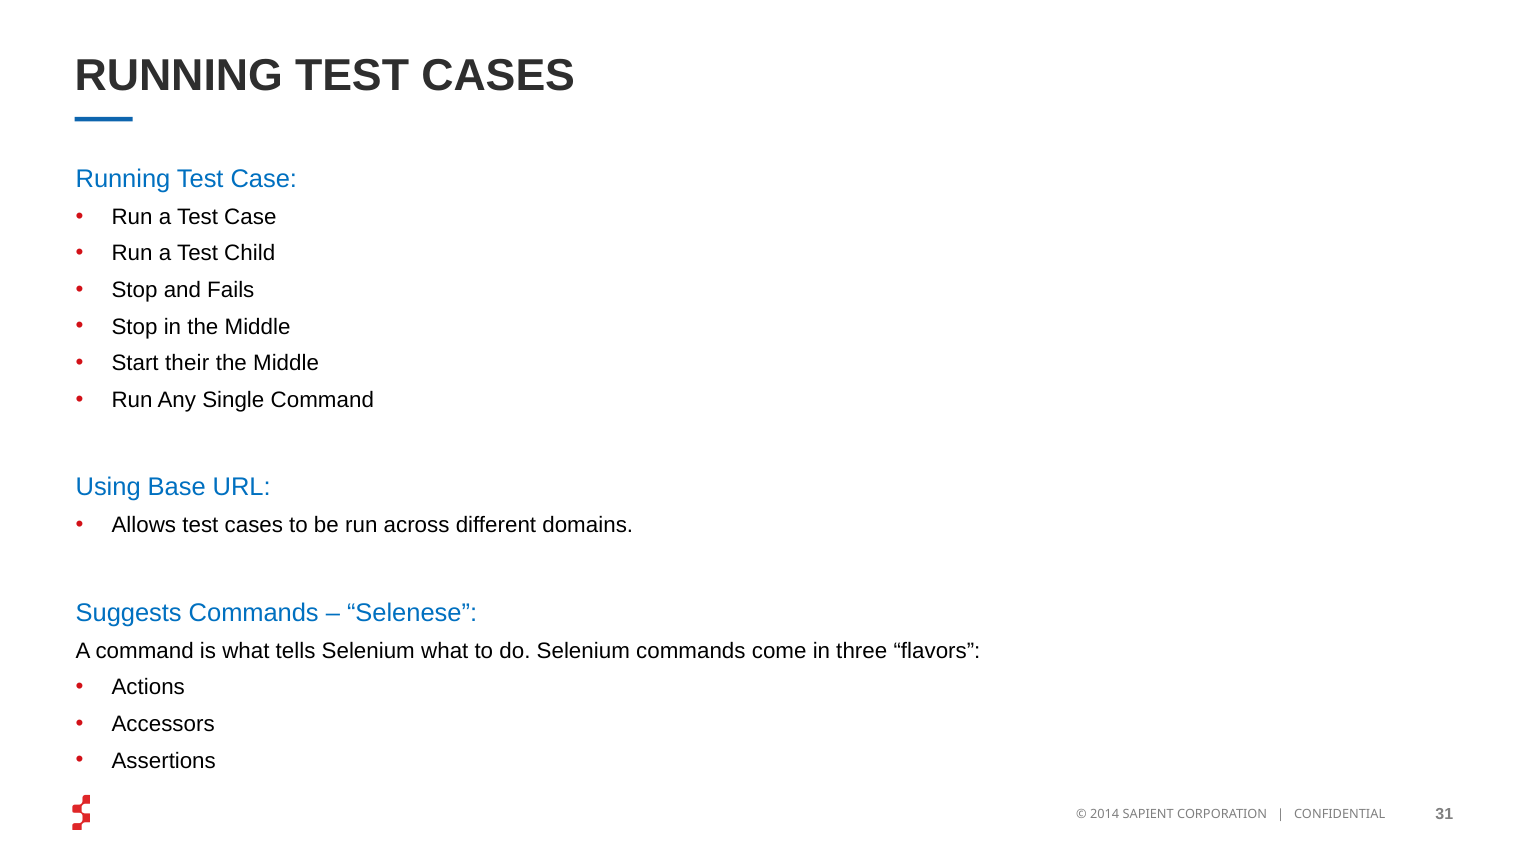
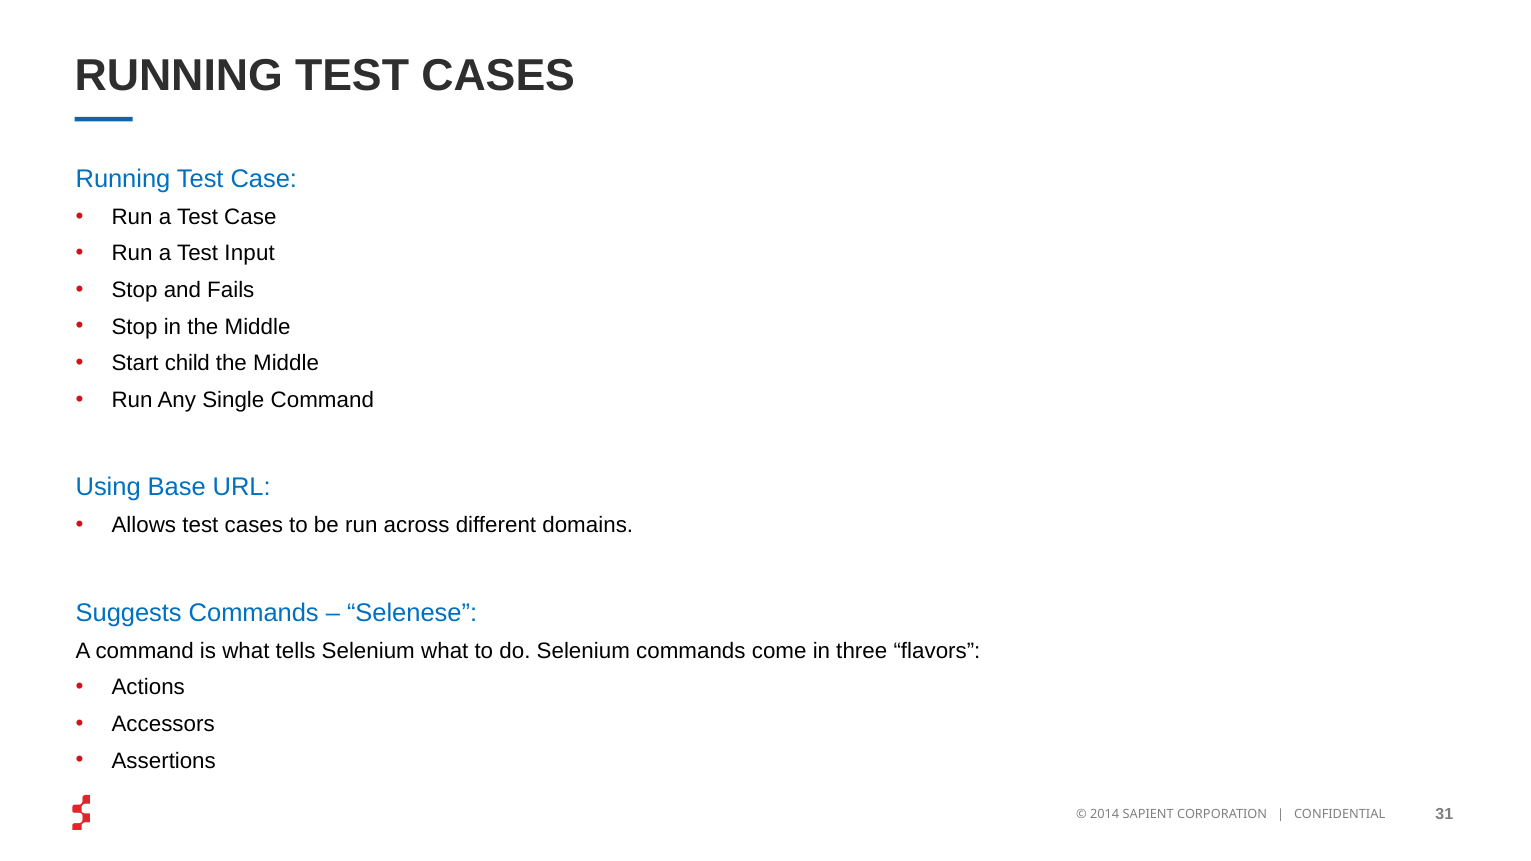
Child: Child -> Input (250, 254)
their: their -> child (187, 364)
